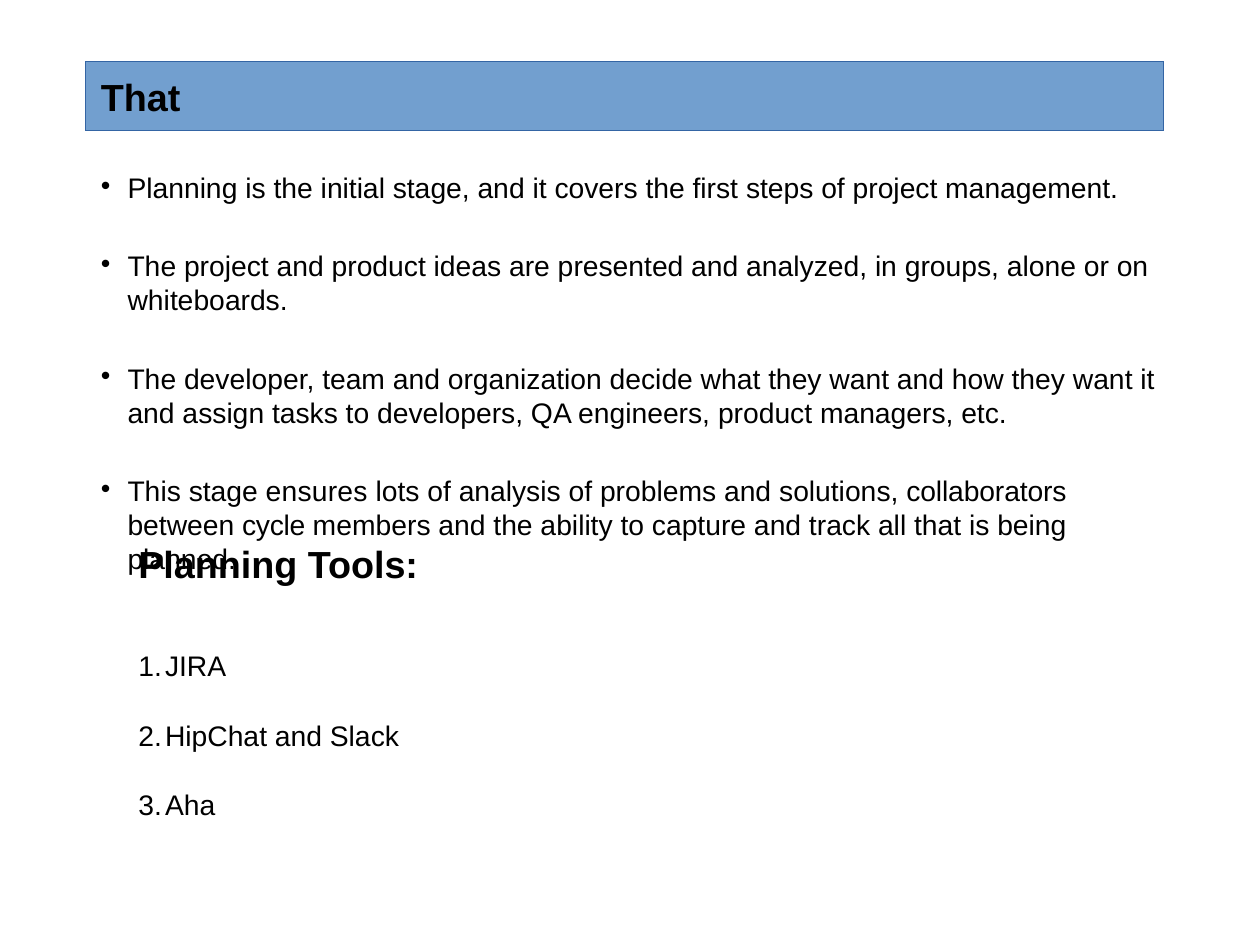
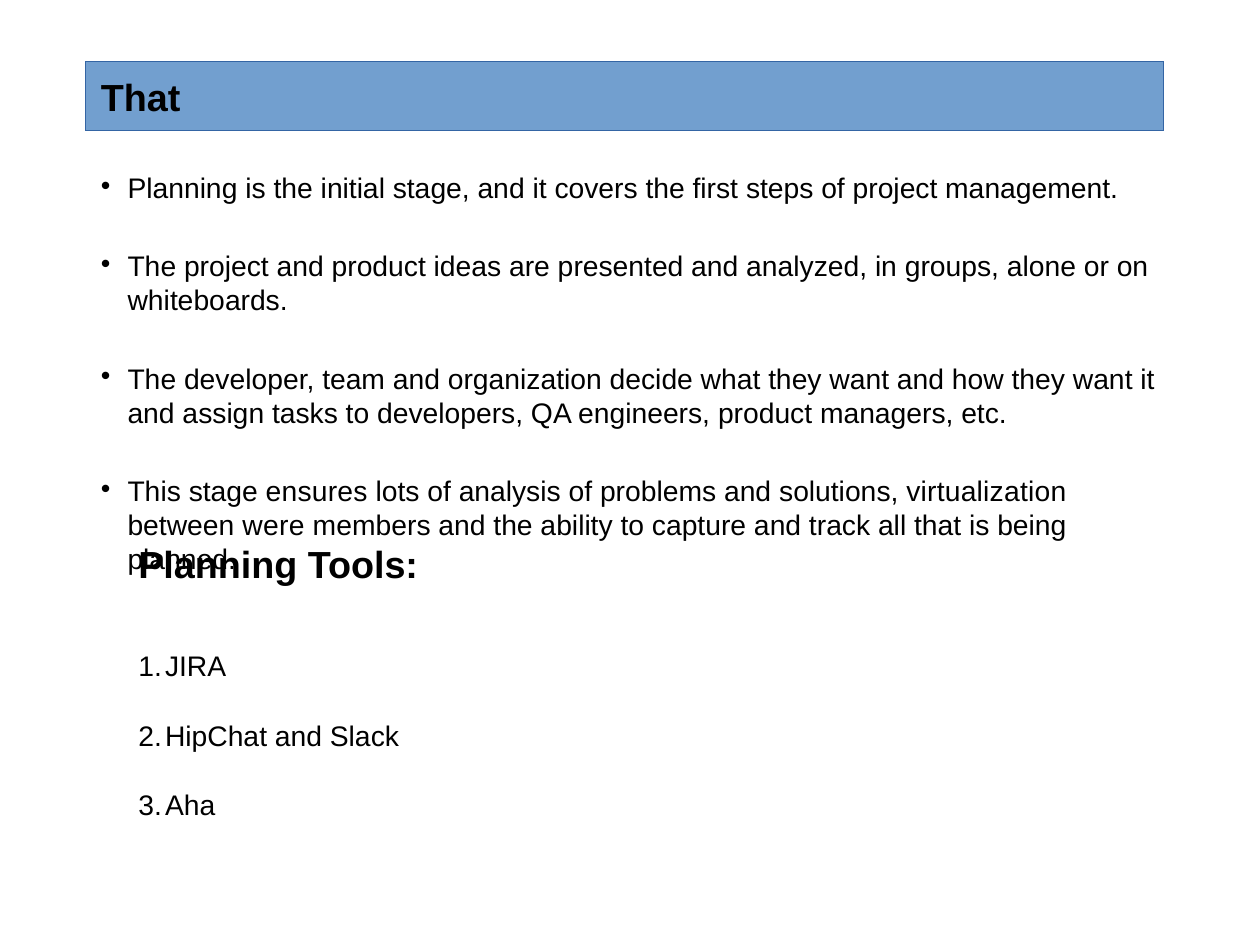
collaborators: collaborators -> virtualization (986, 492)
cycle: cycle -> were (273, 526)
